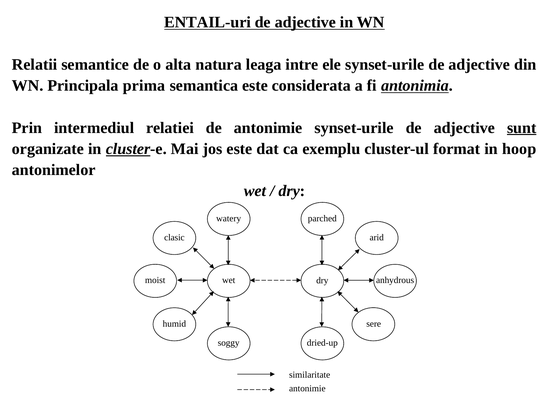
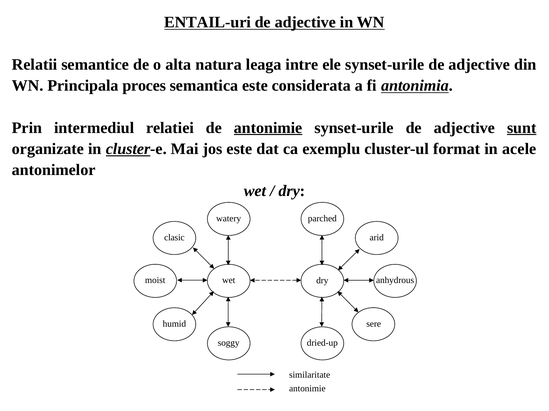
prima: prima -> proces (144, 86)
antonimie underline: none -> present (268, 128)
hoop: hoop -> acele (519, 149)
